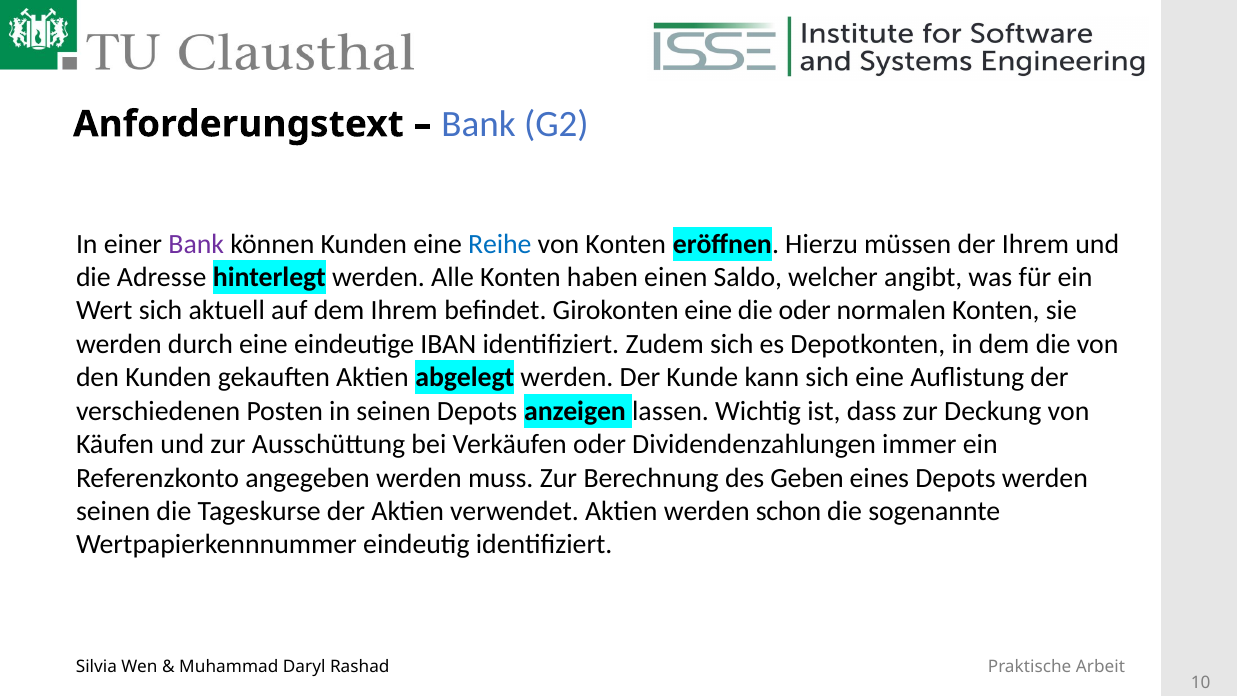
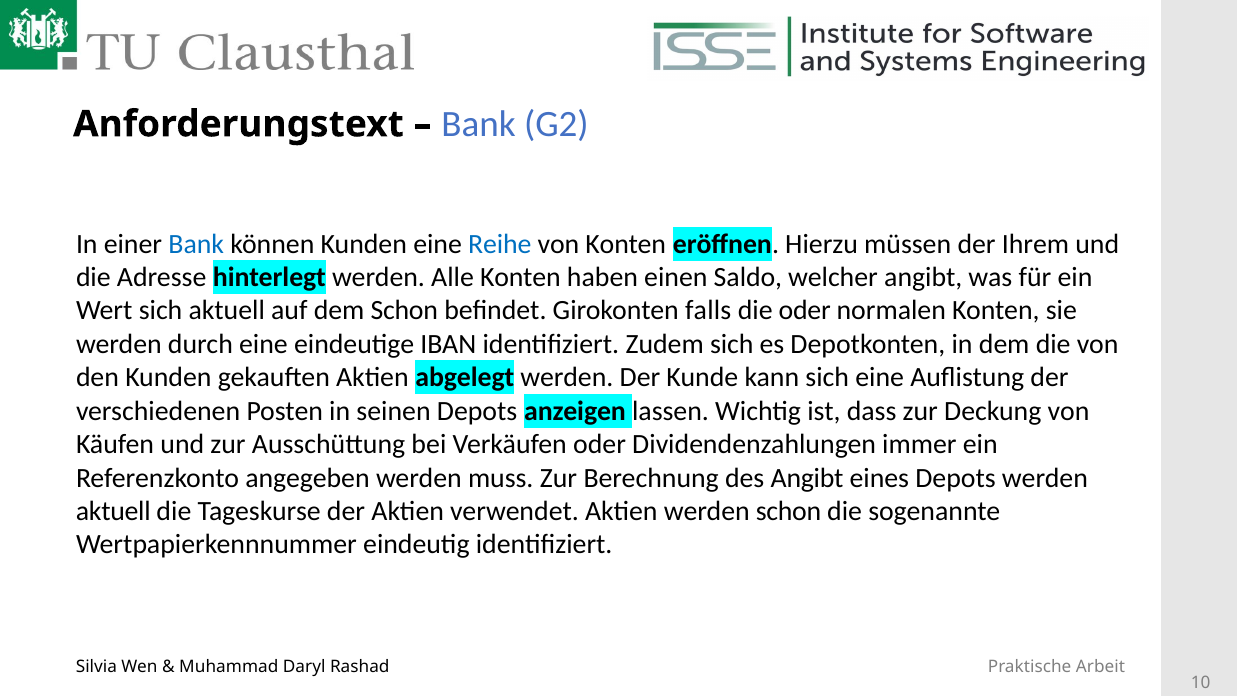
Bank colour: purple -> blue (196, 244)
dem Ihrem: Ihrem -> Schon (404, 311)
Girokonten eine: eine -> falls (708, 311)
des Geben: Geben -> Angibt (807, 478)
seinen: seinen -> aktuell (113, 511)
